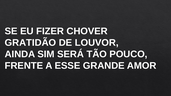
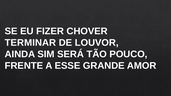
GRATIDÃO: GRATIDÃO -> TERMINAR (30, 43)
